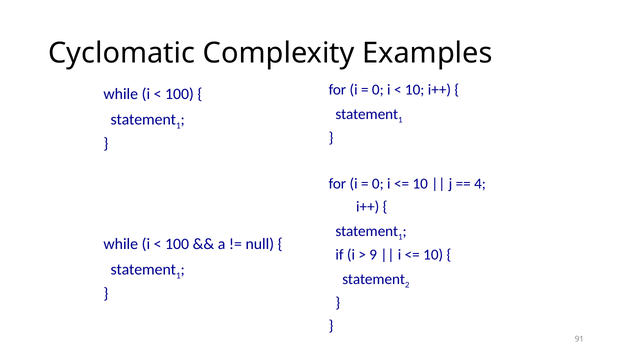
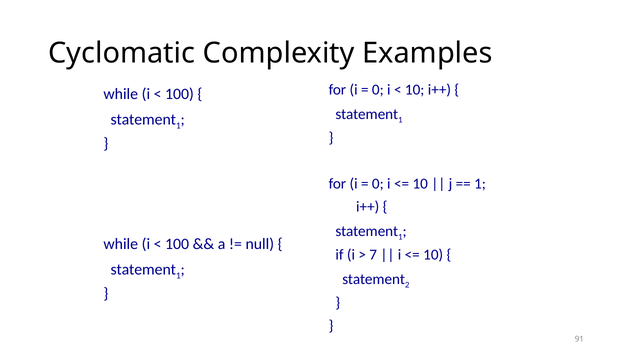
4: 4 -> 1 (480, 183)
9: 9 -> 7 (373, 254)
